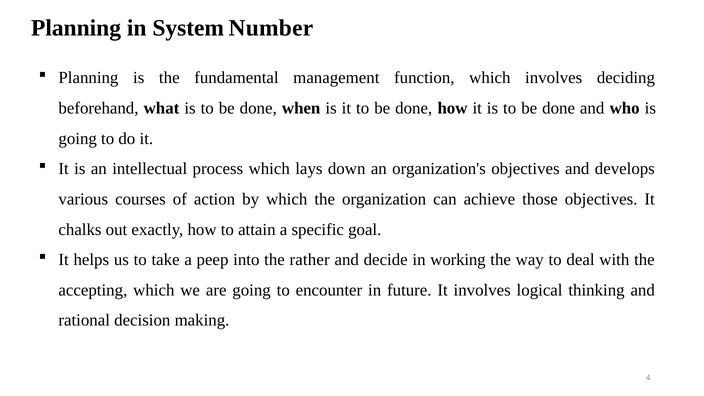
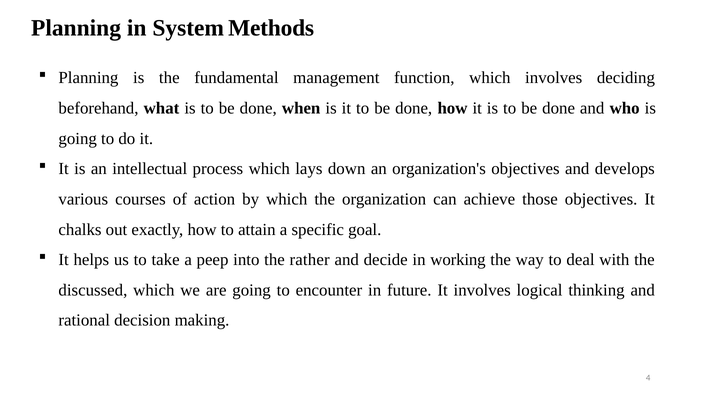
Number: Number -> Methods (271, 28)
accepting: accepting -> discussed (93, 290)
